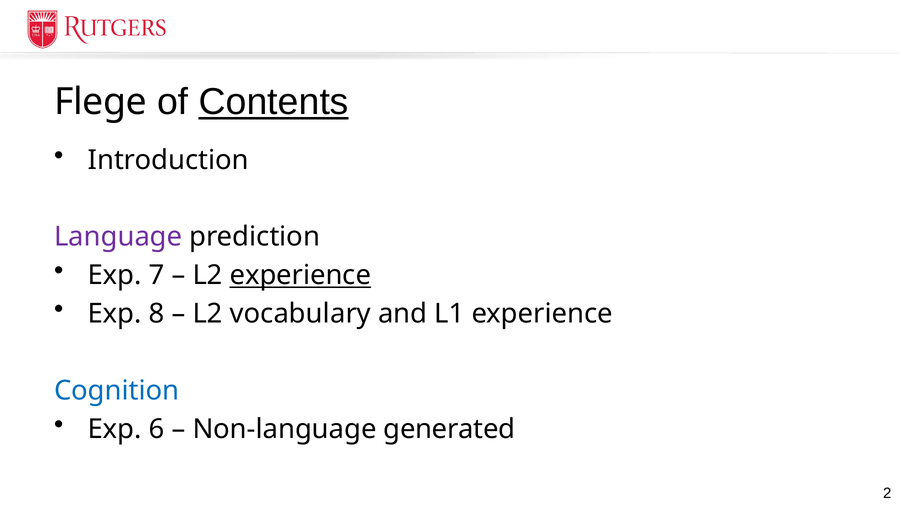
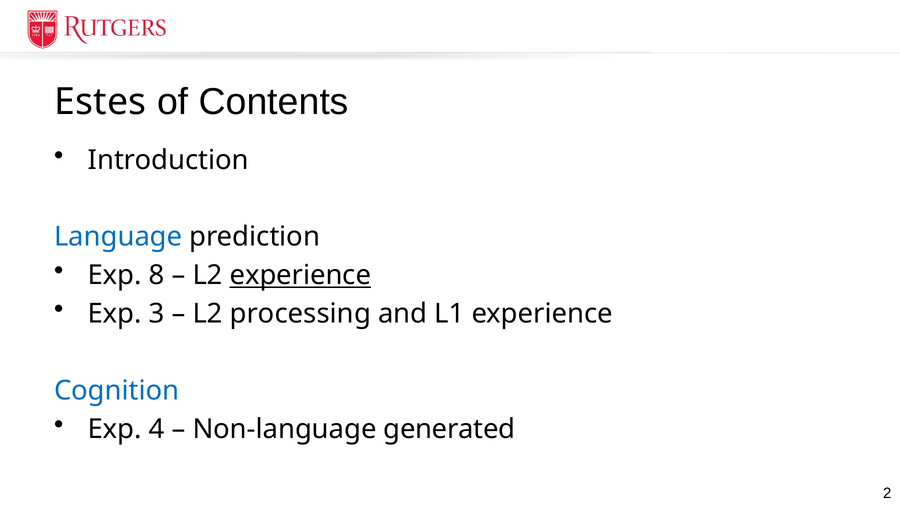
Flege: Flege -> Estes (100, 102)
Contents underline: present -> none (274, 102)
Language colour: purple -> blue (118, 237)
7: 7 -> 8 (157, 276)
8: 8 -> 3 (157, 314)
vocabulary: vocabulary -> processing (300, 314)
6: 6 -> 4 (157, 429)
